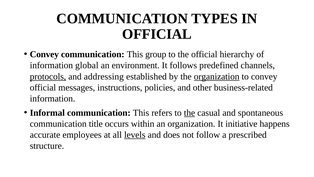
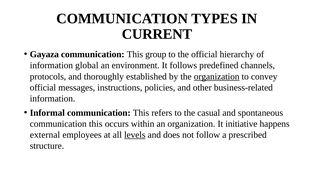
OFFICIAL: OFFICIAL -> CURRENT (157, 34)
Convey: Convey -> Gayaza (44, 54)
protocols underline: present -> none (48, 76)
addressing: addressing -> thoroughly (104, 76)
the underline: present -> none (189, 113)
title: title -> this (96, 124)
accurate: accurate -> external (45, 135)
